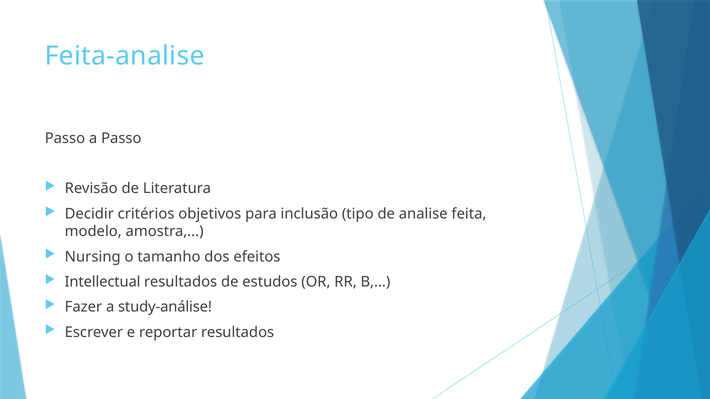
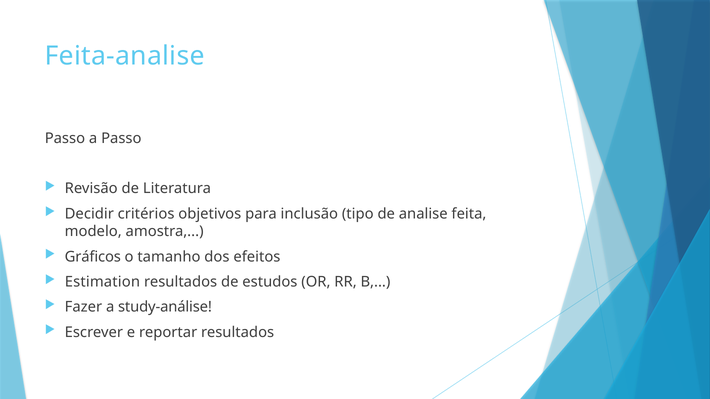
Nursing: Nursing -> Gráficos (93, 257)
Intellectual: Intellectual -> Estimation (102, 282)
